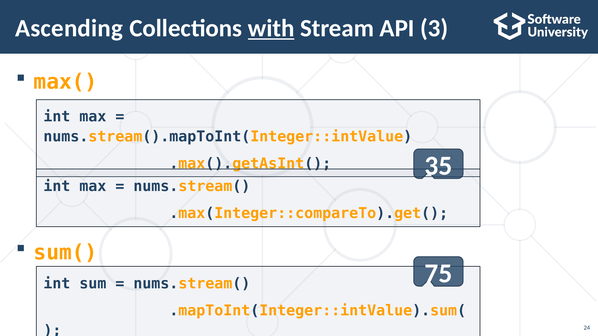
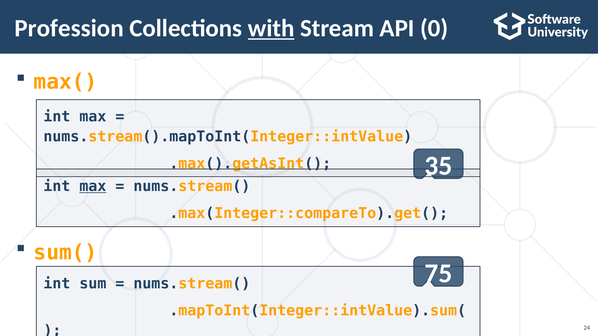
Ascending: Ascending -> Profession (69, 28)
3: 3 -> 0 (434, 28)
max underline: none -> present (93, 186)
